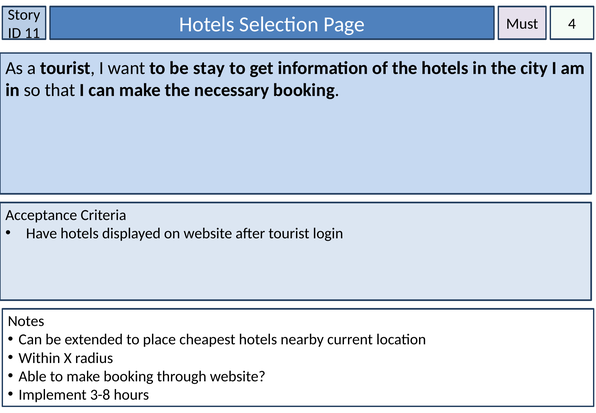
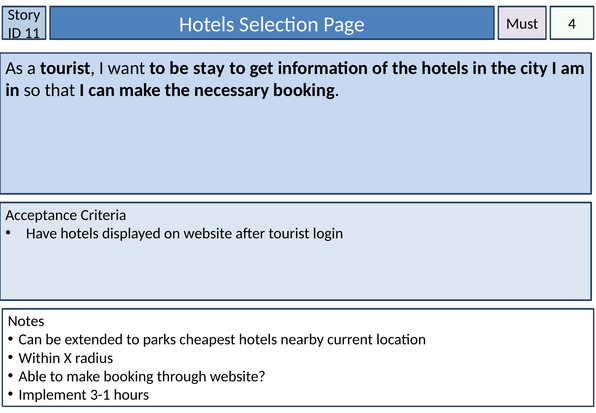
place: place -> parks (159, 339)
3-8: 3-8 -> 3-1 (100, 394)
